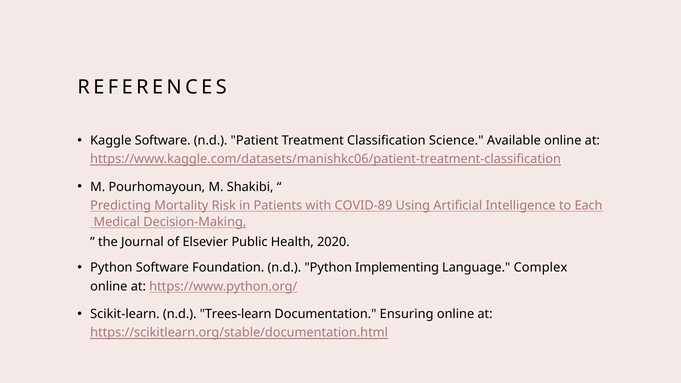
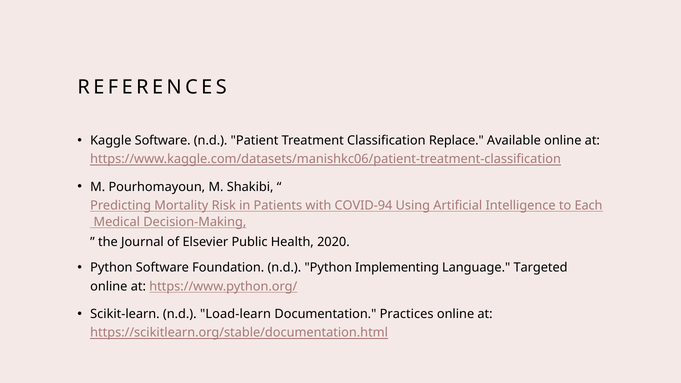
Science: Science -> Replace (456, 141)
COVID-89: COVID-89 -> COVID-94 (363, 206)
Complex: Complex -> Targeted (541, 268)
Trees-learn: Trees-learn -> Load-learn (235, 314)
Ensuring: Ensuring -> Practices (407, 314)
